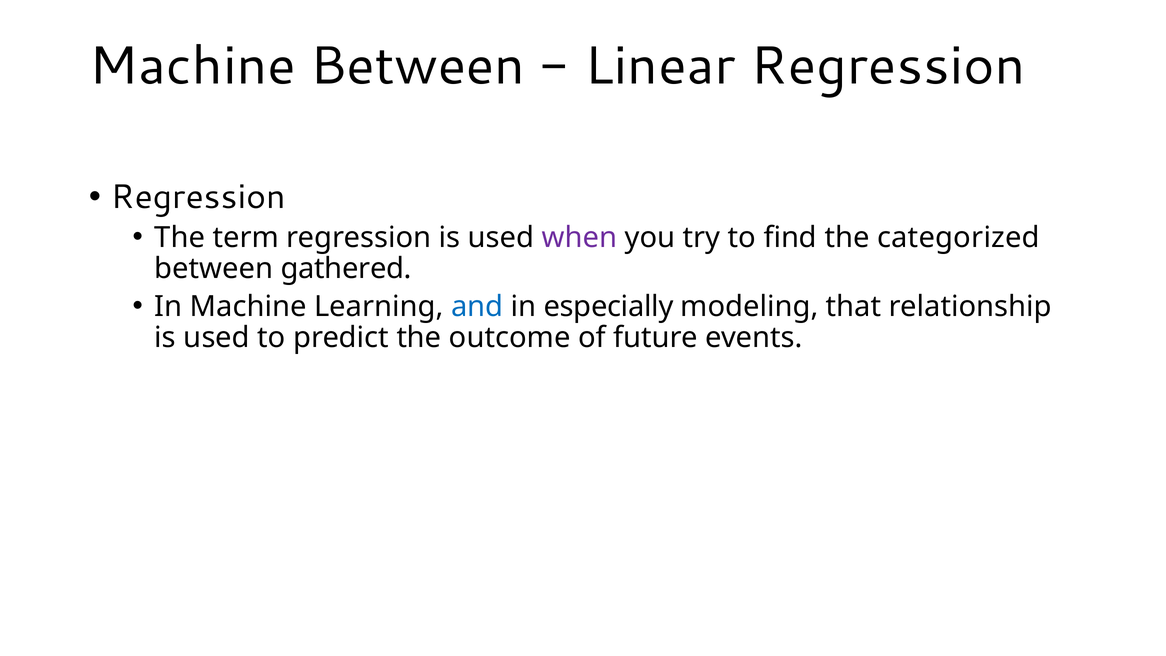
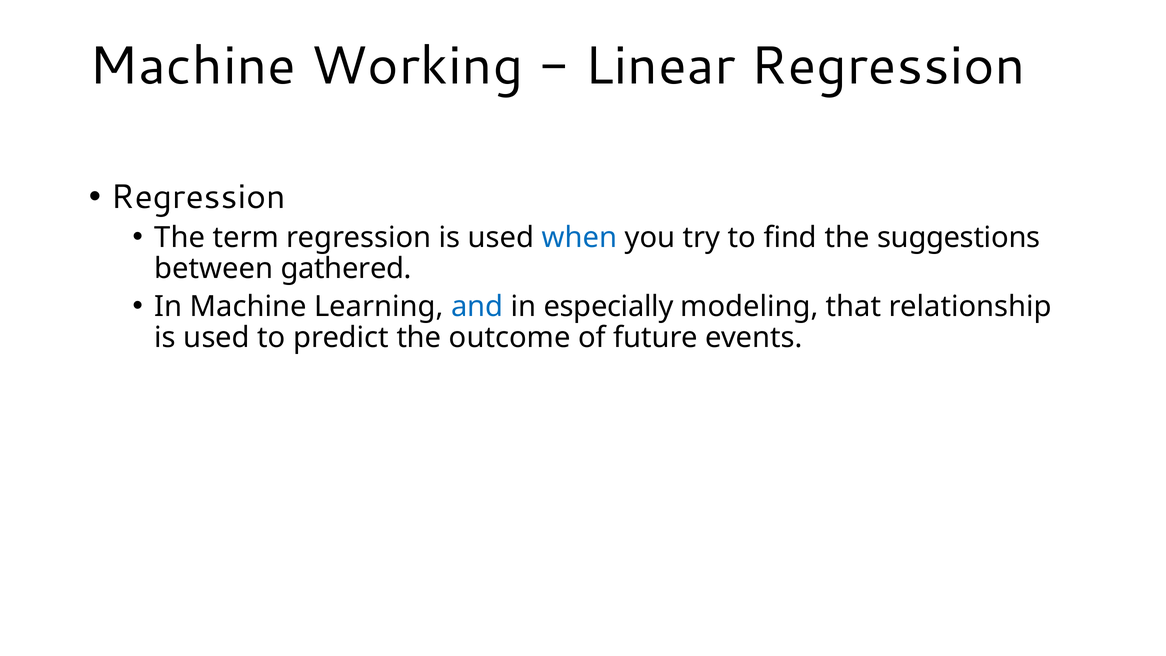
Machine Between: Between -> Working (417, 66)
when colour: purple -> blue (579, 237)
categorized: categorized -> suggestions (959, 237)
